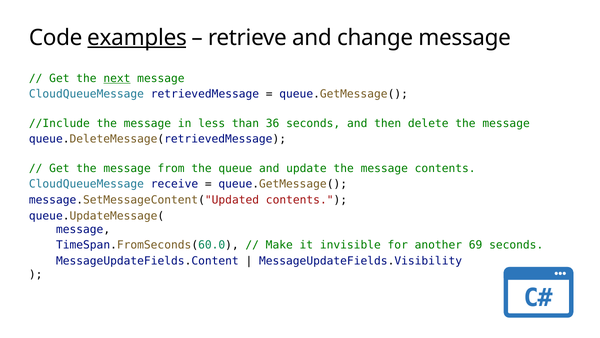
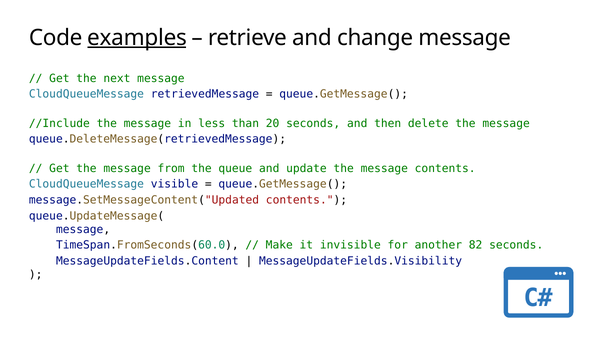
next underline: present -> none (117, 78)
36: 36 -> 20 (273, 123)
receive: receive -> visible (174, 184)
69: 69 -> 82 (476, 245)
